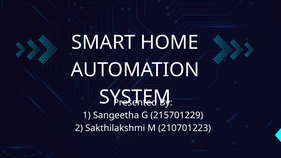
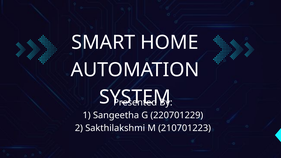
215701229: 215701229 -> 220701229 (177, 115)
